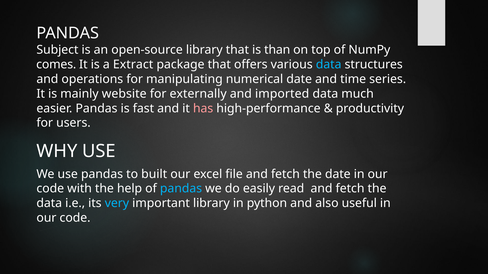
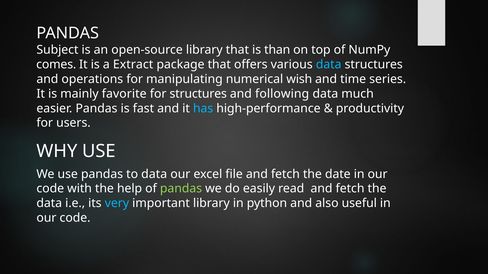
numerical date: date -> wish (299, 79)
website: website -> favorite (124, 94)
for externally: externally -> structures (198, 94)
imported: imported -> following (282, 94)
has colour: pink -> light blue (203, 109)
to built: built -> data (154, 174)
pandas colour: light blue -> light green (181, 189)
